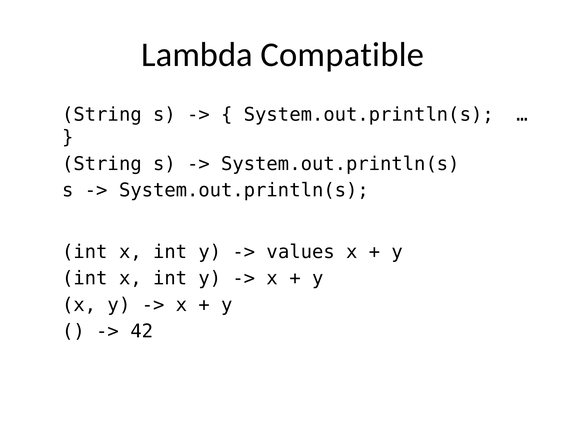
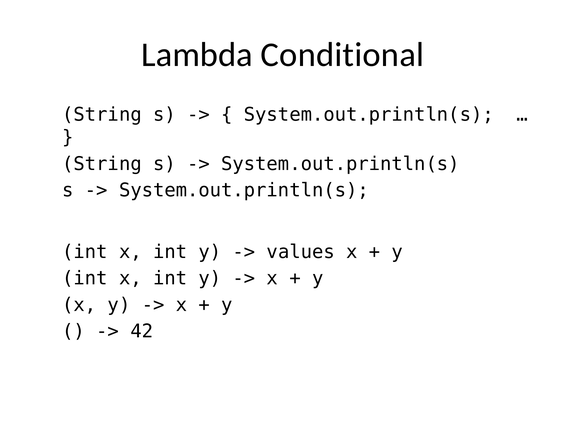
Compatible: Compatible -> Conditional (342, 55)
